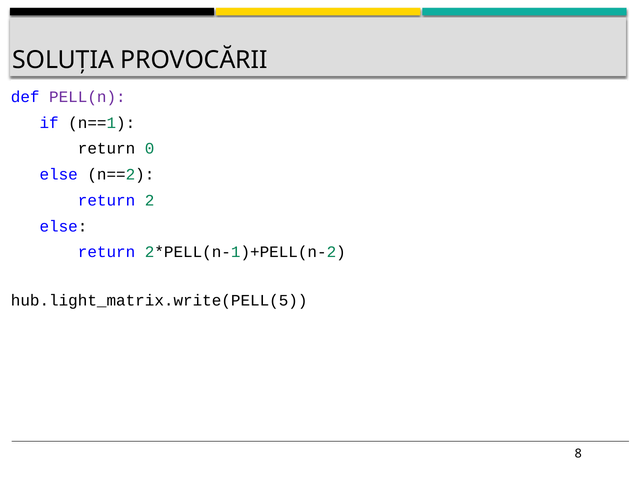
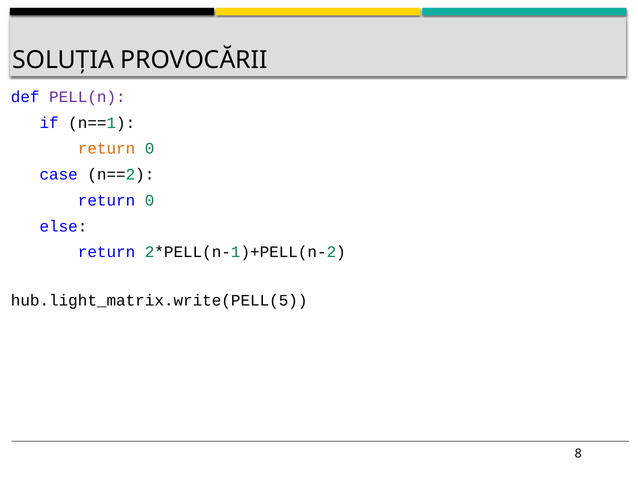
return colour: black -> orange (107, 149)
else: else -> case (59, 174)
2: 2 -> 0 (150, 200)
